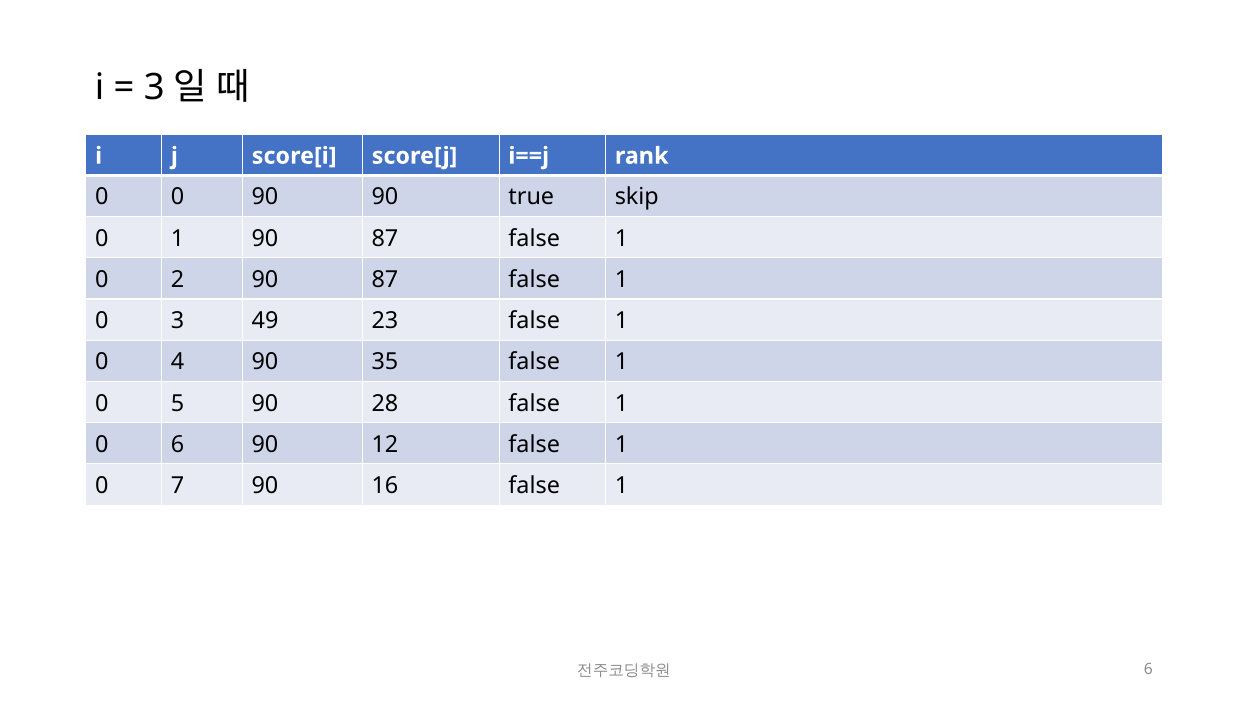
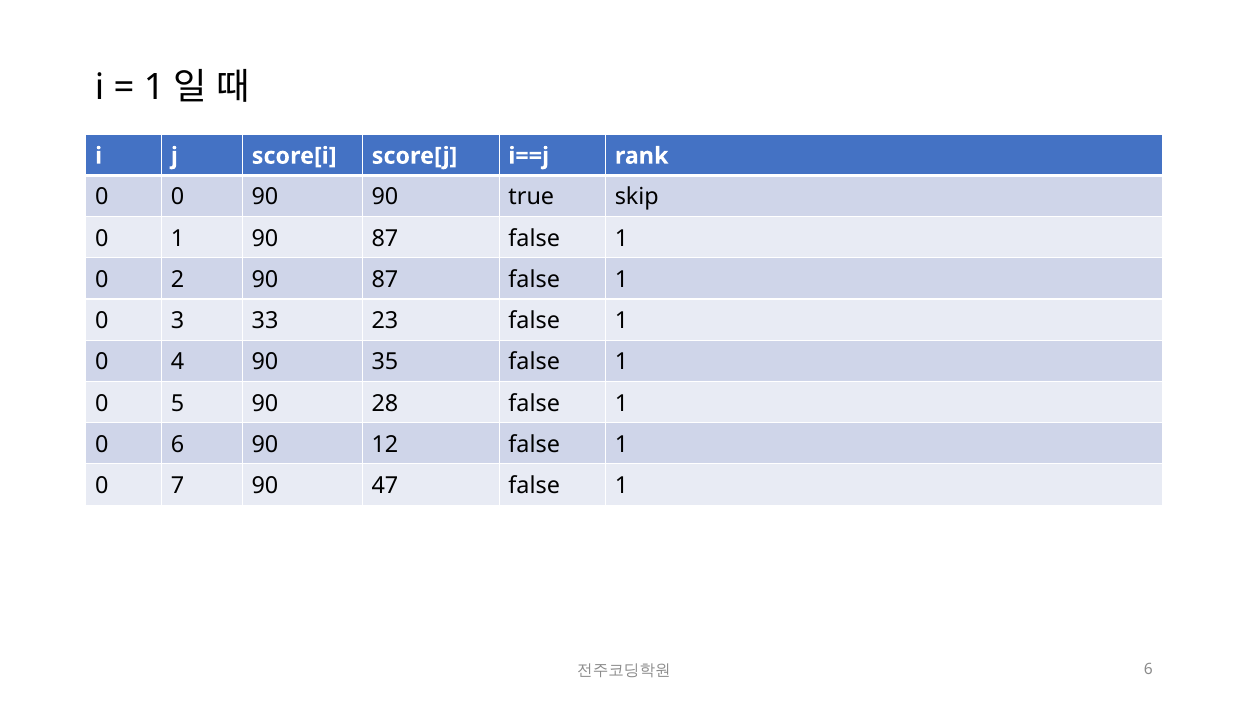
3: 3 -> 1 (154, 87)
49: 49 -> 33 (265, 321)
16: 16 -> 47 (385, 486)
